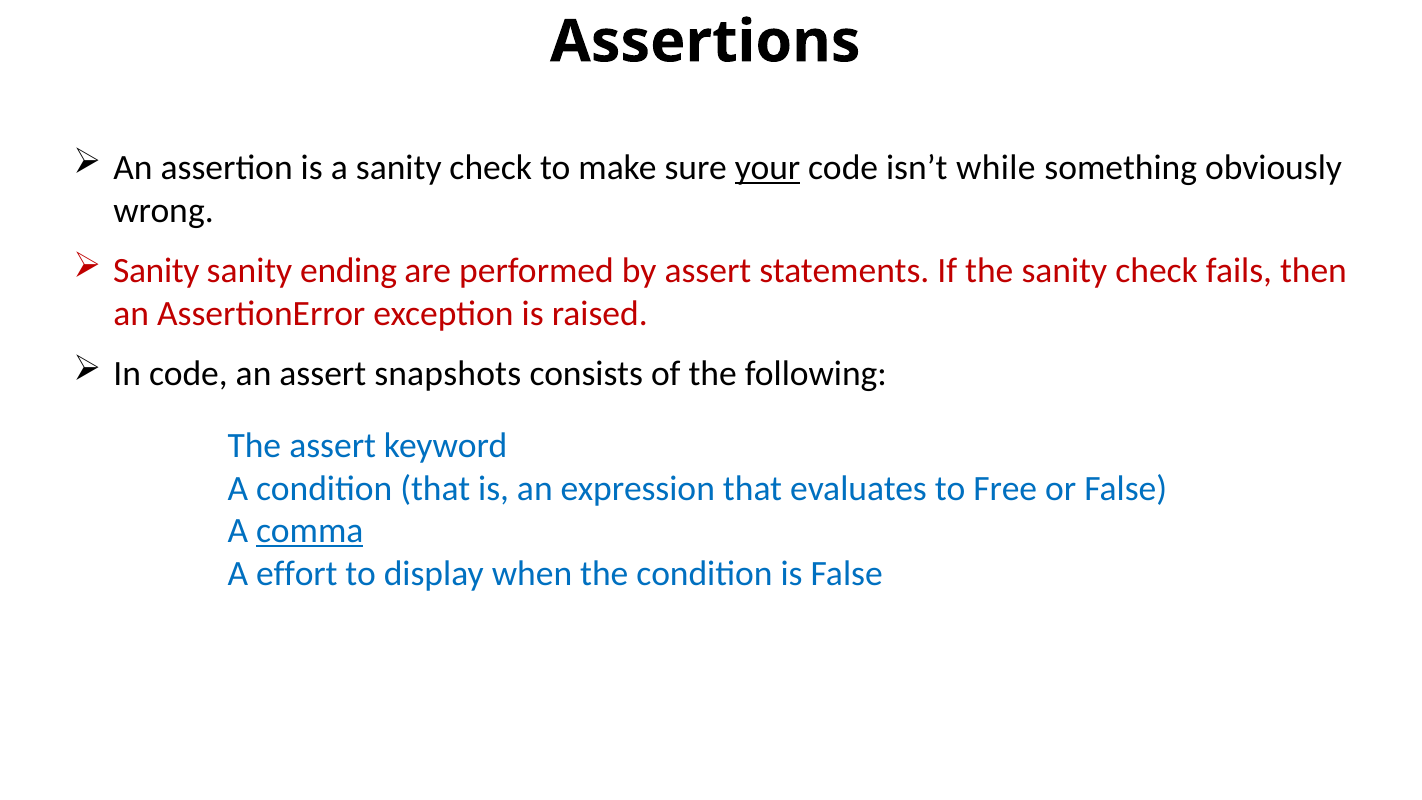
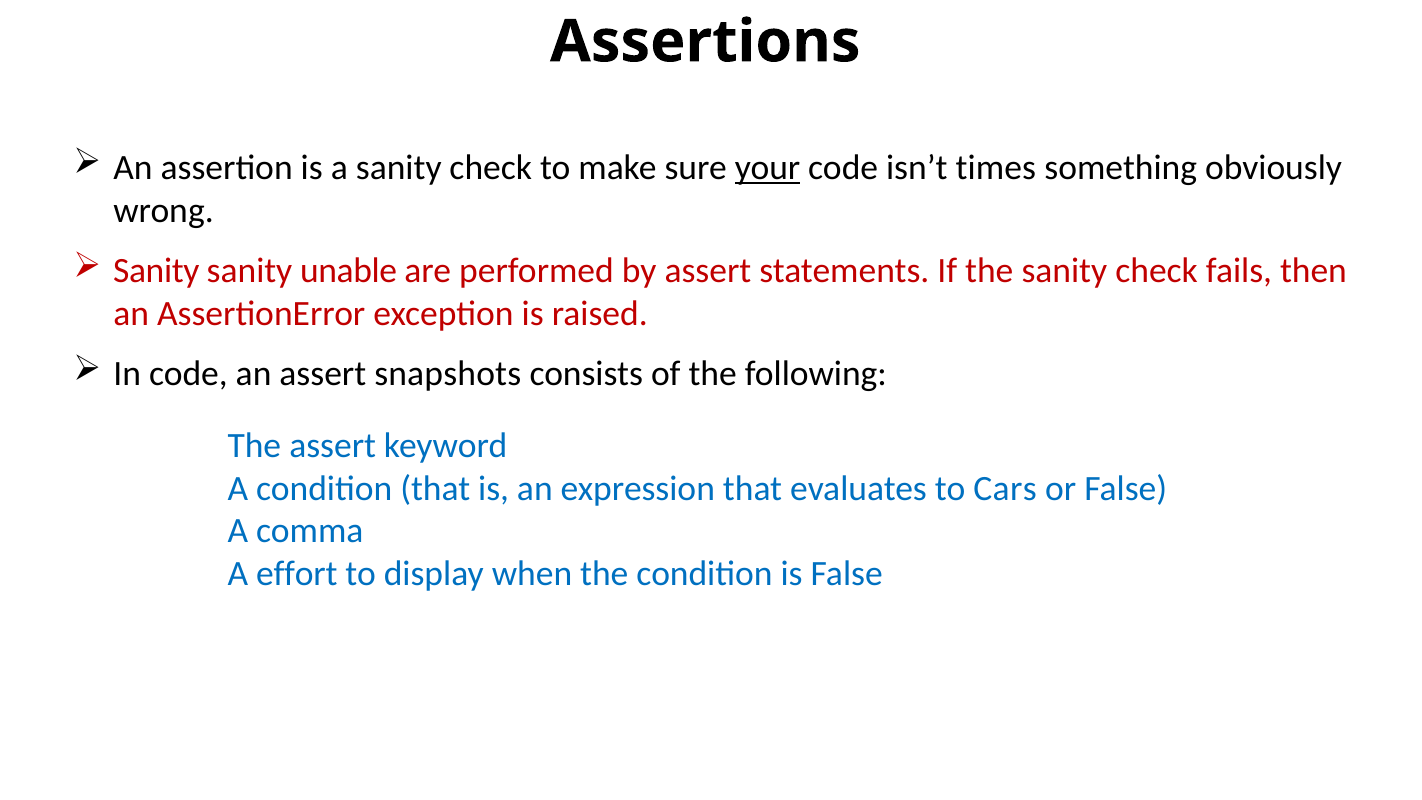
while: while -> times (996, 168)
ending: ending -> unable (349, 271)
Free: Free -> Cars (1005, 488)
comma underline: present -> none (310, 531)
